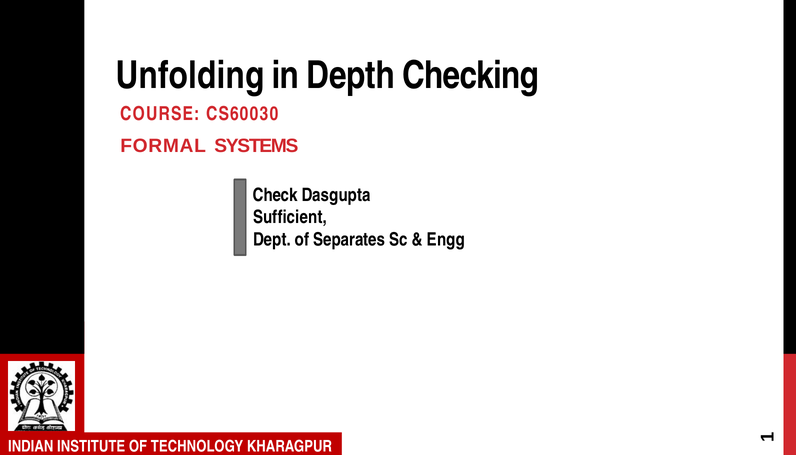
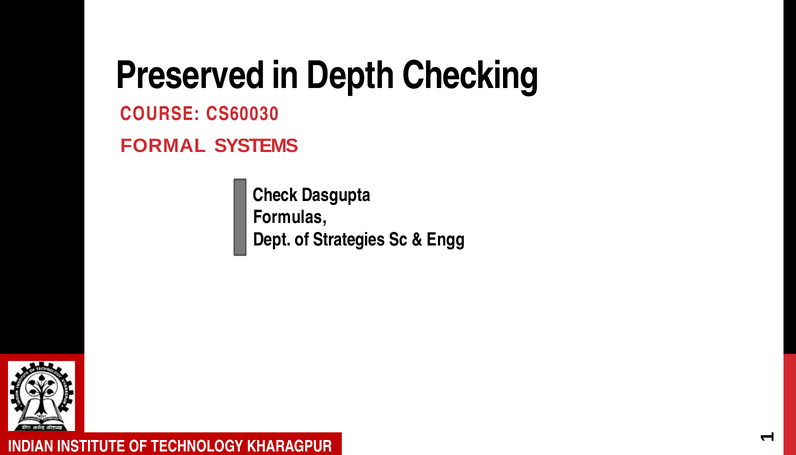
Unfolding: Unfolding -> Preserved (190, 75)
Sufficient: Sufficient -> Formulas (290, 217)
Separates: Separates -> Strategies (349, 239)
